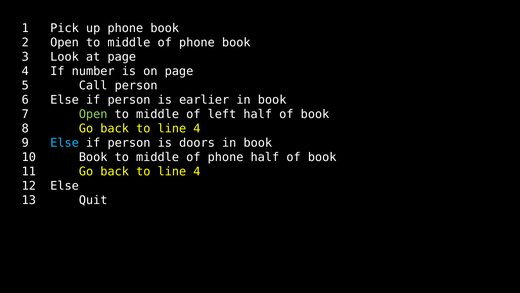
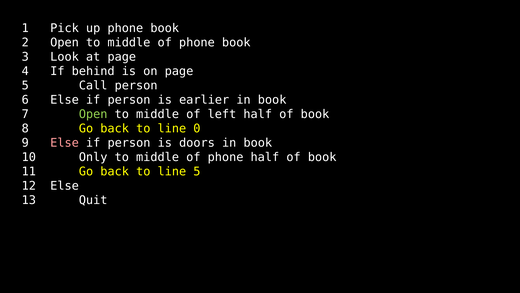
number: number -> behind (93, 71)
4: 4 -> 0 (197, 128)
Else colour: light blue -> pink (65, 143)
10 Book: Book -> Only (93, 157)
4: 4 -> 5 (197, 171)
